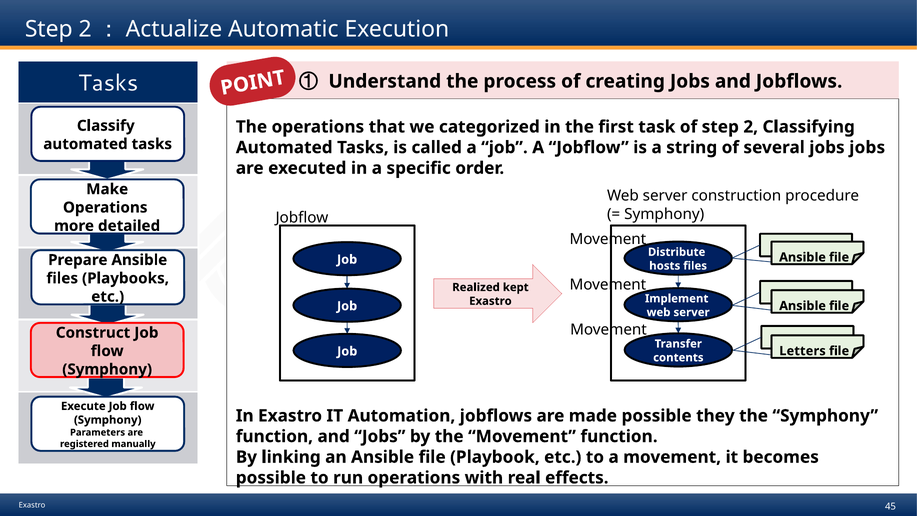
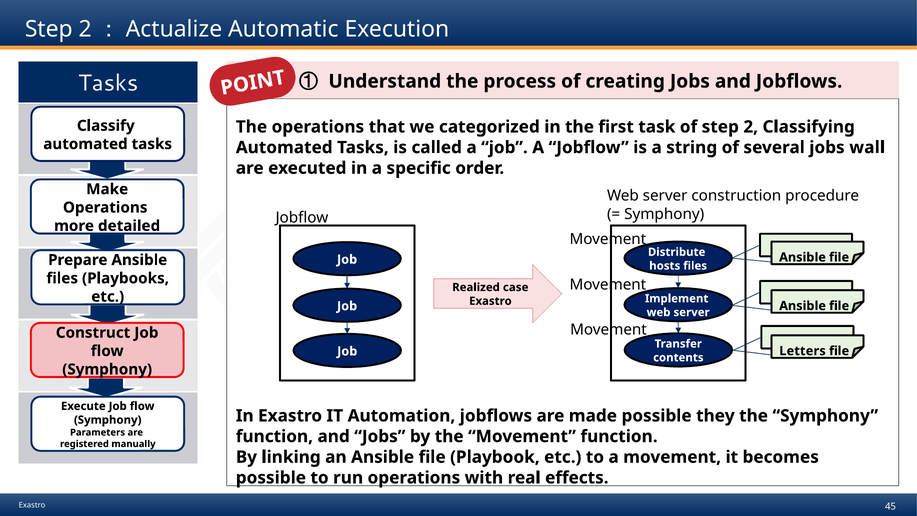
jobs jobs: jobs -> wall (867, 147)
kept: kept -> case (516, 287)
